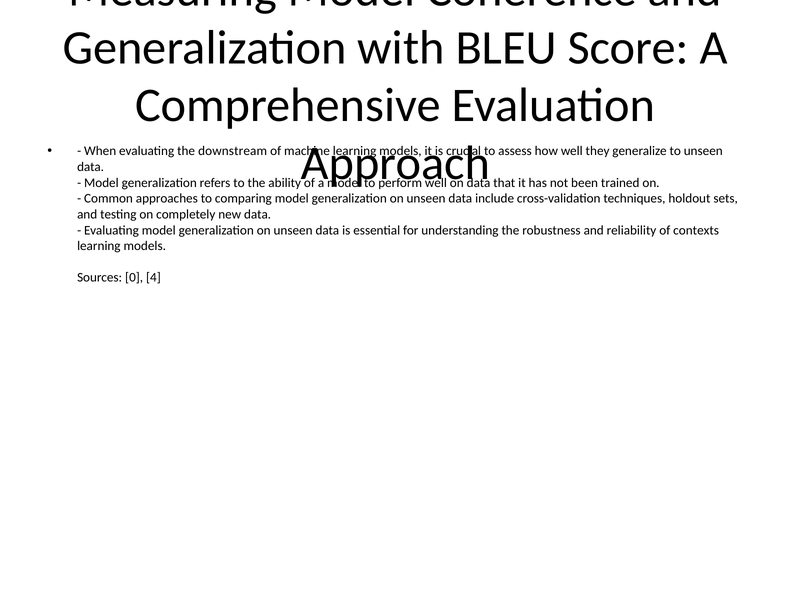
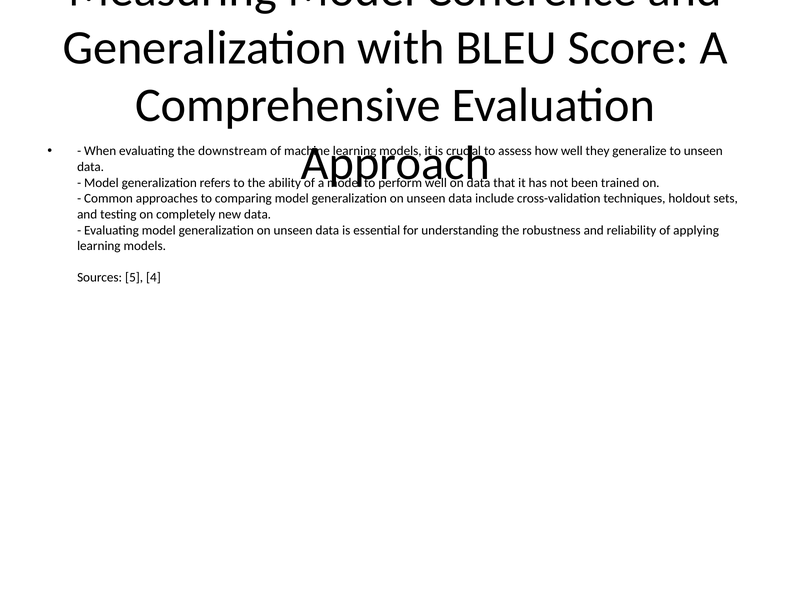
contexts: contexts -> applying (696, 230)
0: 0 -> 5 (134, 278)
